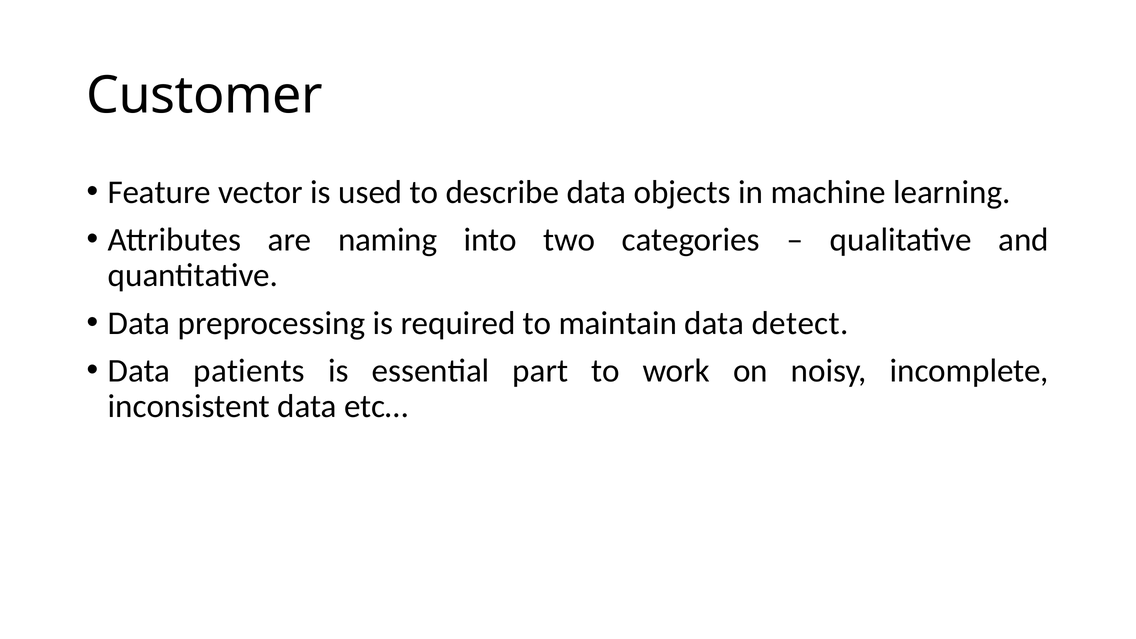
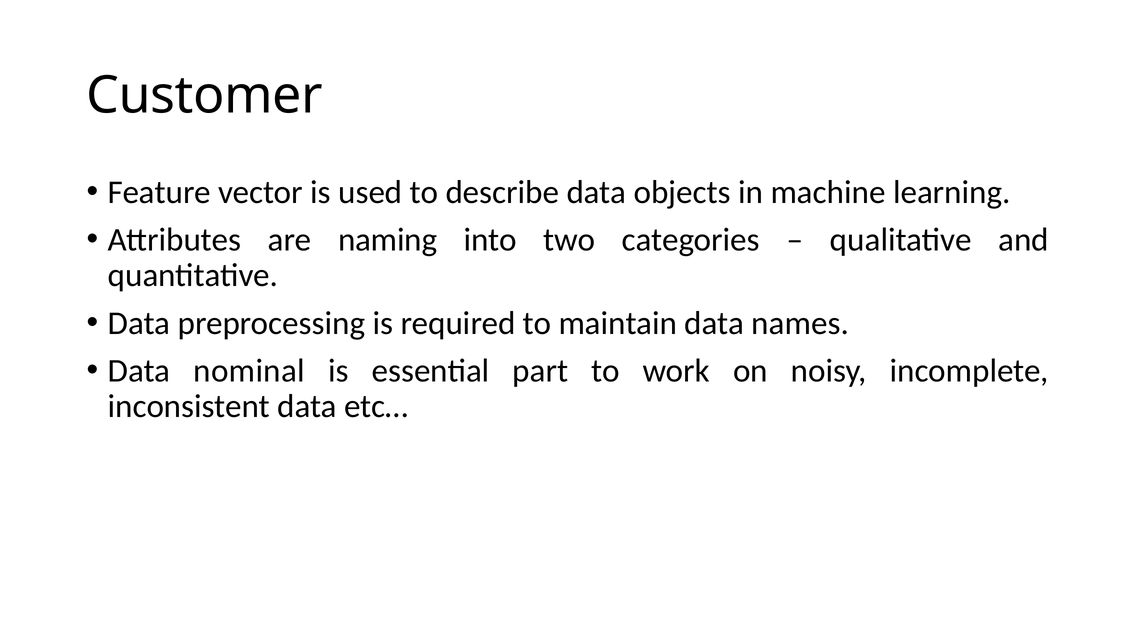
detect: detect -> names (800, 323)
patients: patients -> nominal (249, 371)
